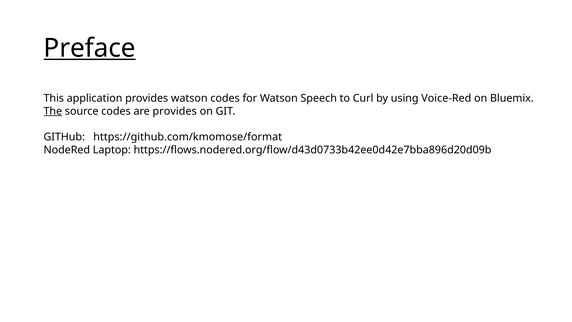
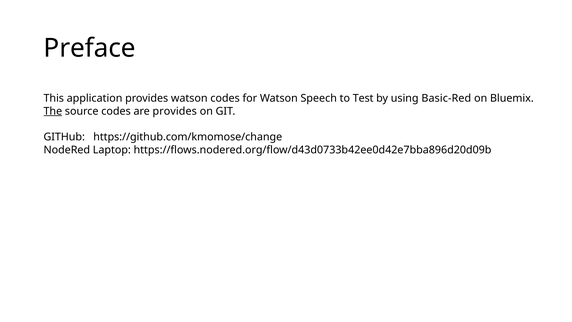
Preface underline: present -> none (90, 48)
Curl: Curl -> Test (363, 98)
Voice-Red: Voice-Red -> Basic-Red (446, 98)
https://github.com/kmomose/format: https://github.com/kmomose/format -> https://github.com/kmomose/change (188, 137)
